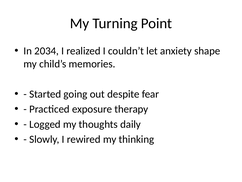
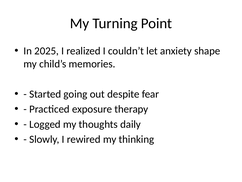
2034: 2034 -> 2025 (47, 51)
